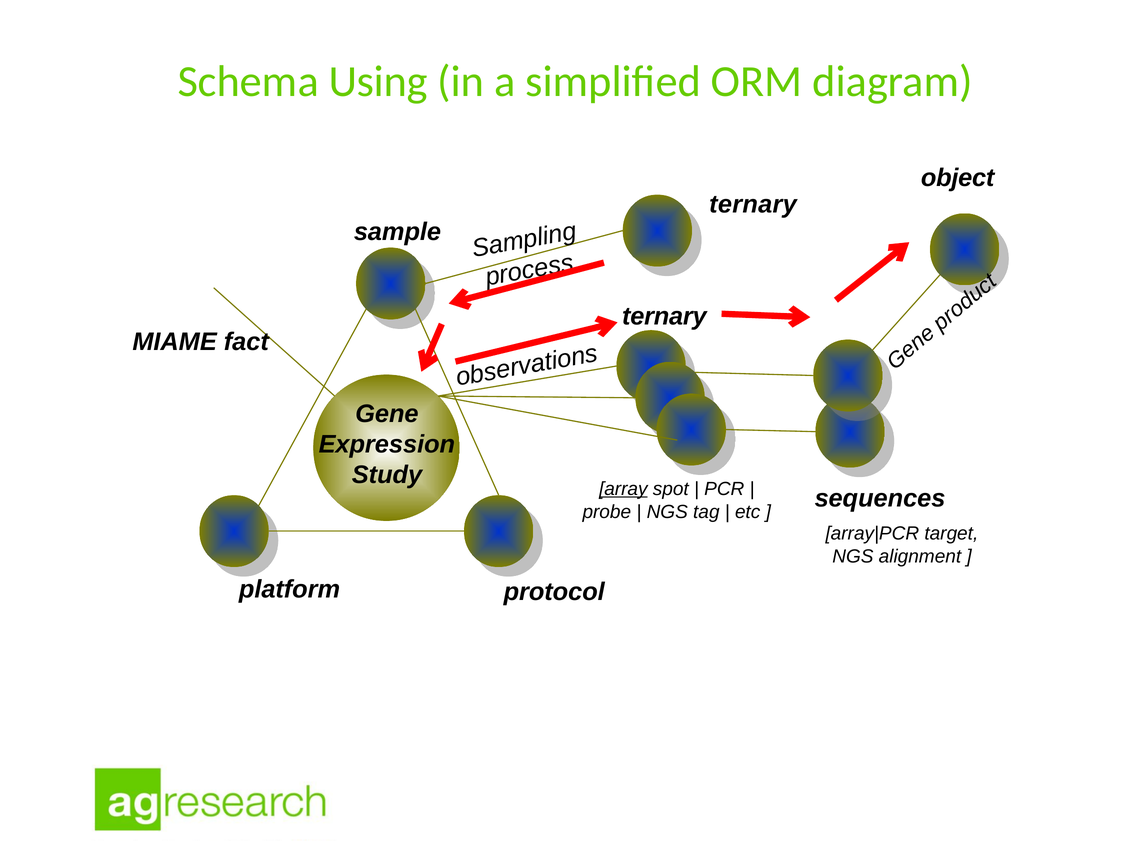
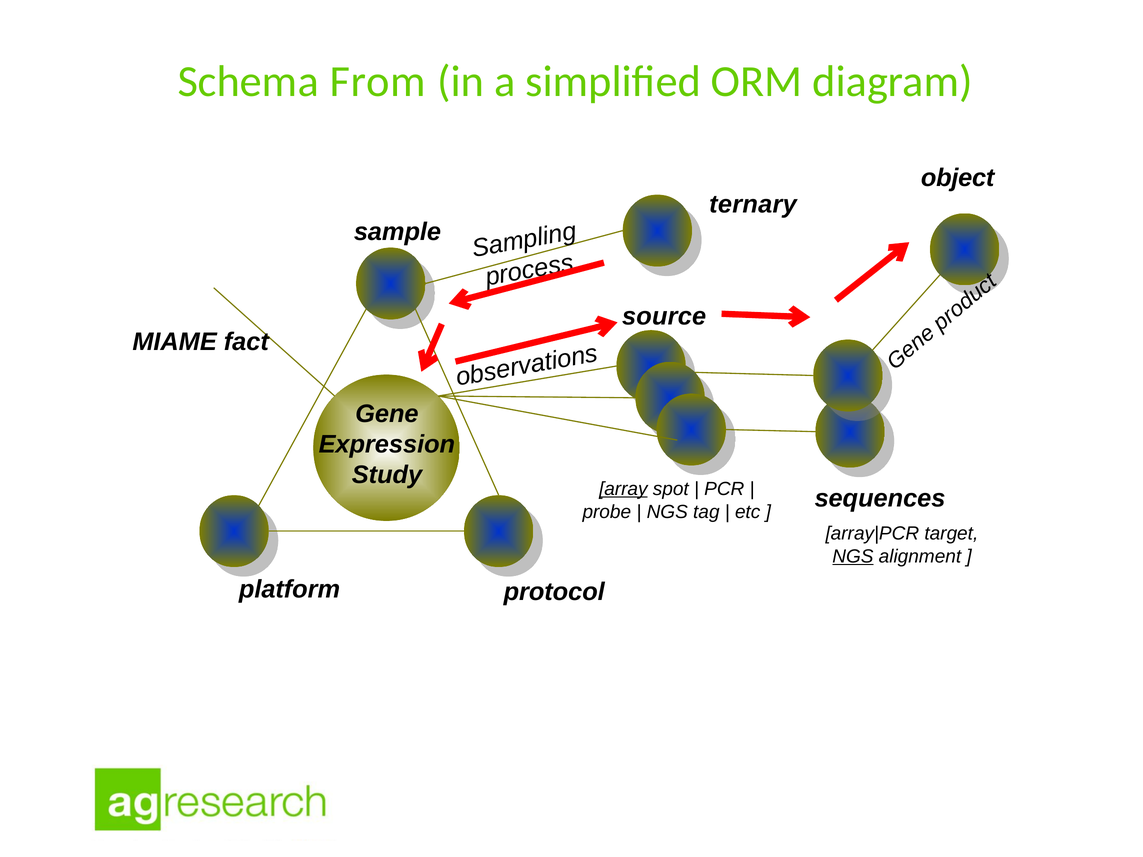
Using: Using -> From (378, 82)
ternary: ternary -> source (664, 317)
NGS underline: none -> present (853, 556)
